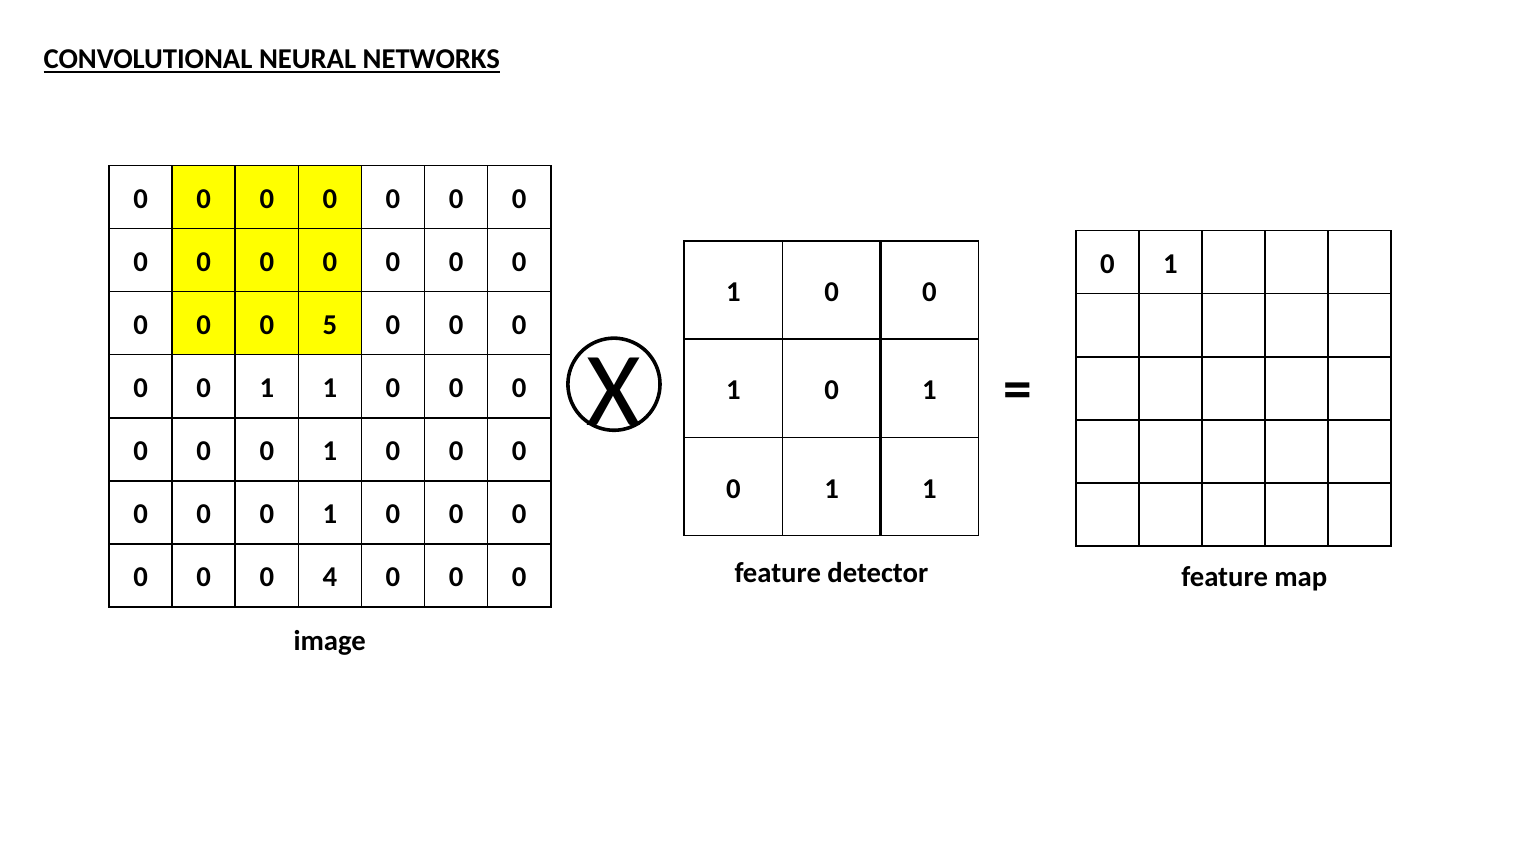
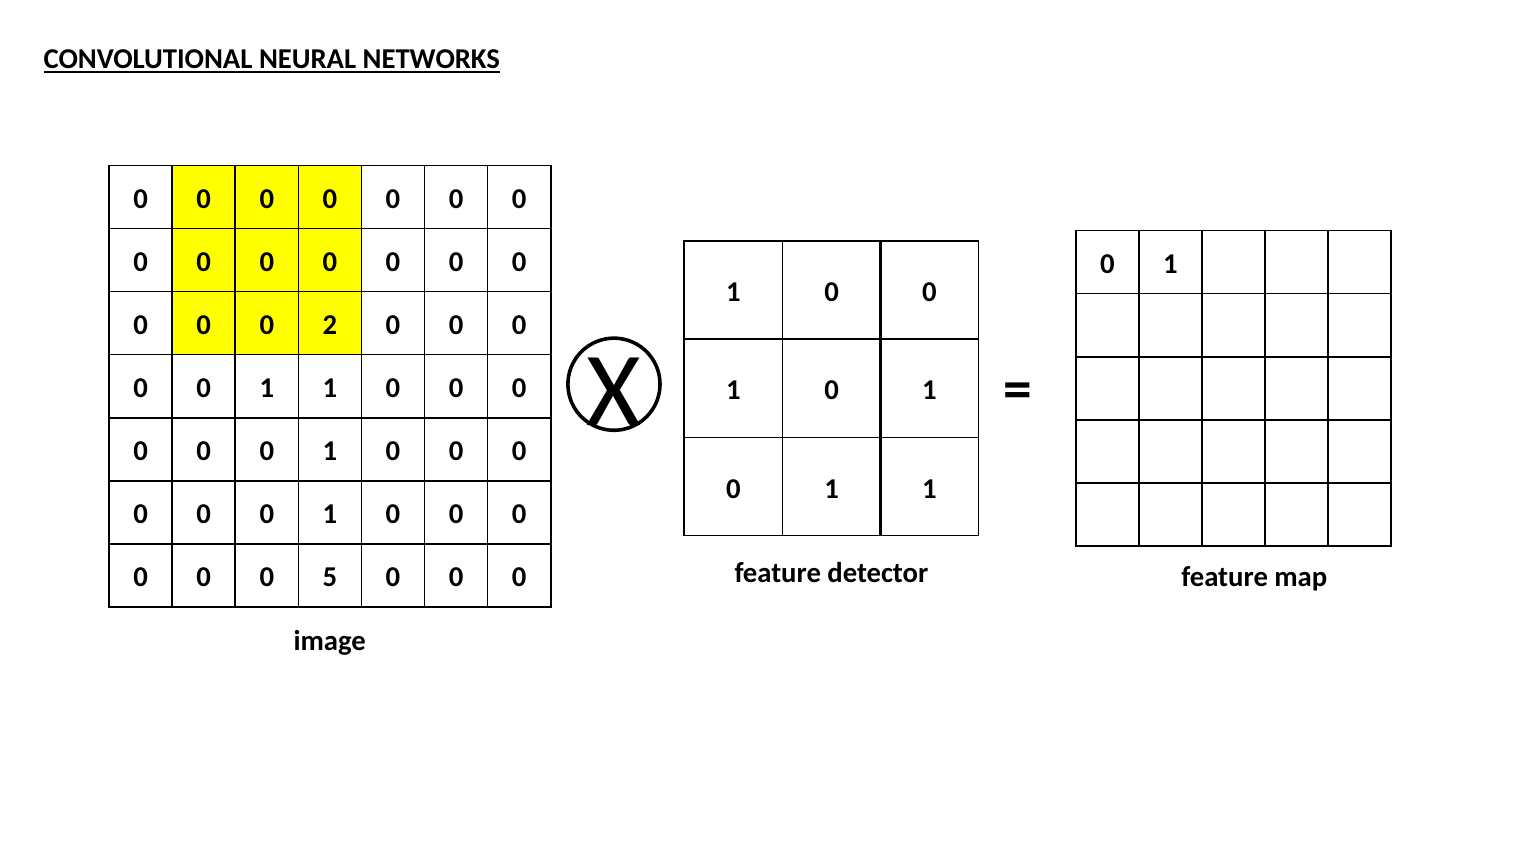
5: 5 -> 2 (330, 325)
4: 4 -> 5 (330, 578)
